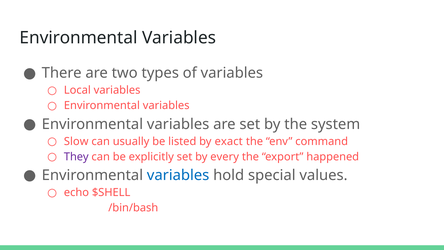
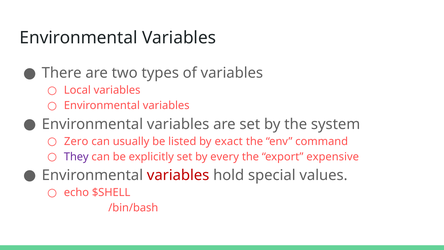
Slow: Slow -> Zero (76, 141)
happened: happened -> expensive (333, 157)
variables colour: blue -> red (178, 175)
